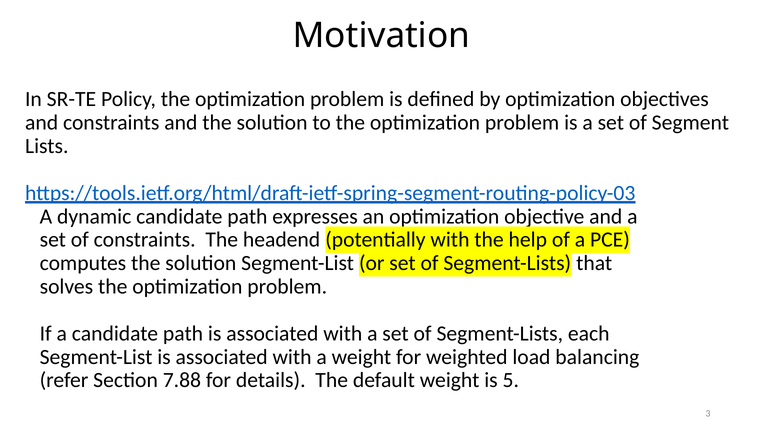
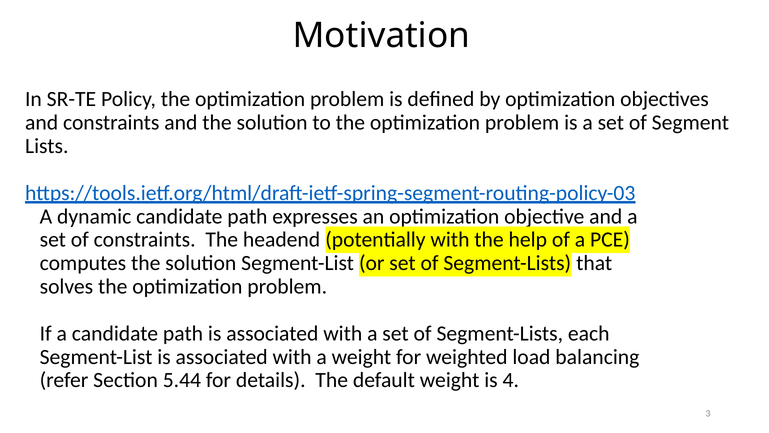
7.88: 7.88 -> 5.44 (182, 380)
5: 5 -> 4 (511, 380)
